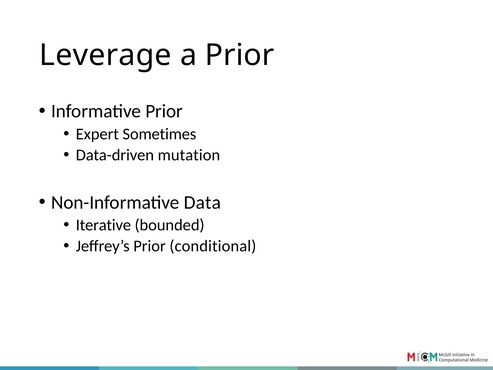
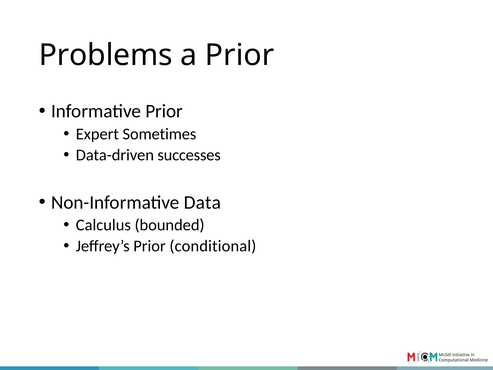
Leverage: Leverage -> Problems (106, 55)
mutation: mutation -> successes (189, 155)
Iterative: Iterative -> Calculus (103, 225)
